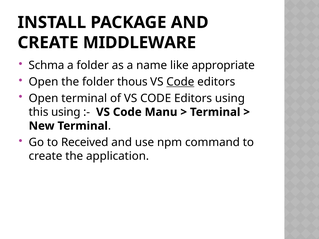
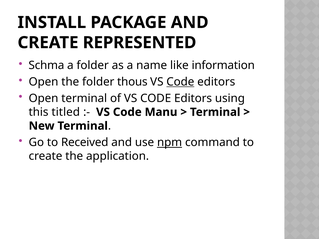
MIDDLEWARE: MIDDLEWARE -> REPRESENTED (140, 43)
appropriate: appropriate -> information (223, 65)
this using: using -> titled (66, 112)
npm underline: none -> present (170, 142)
